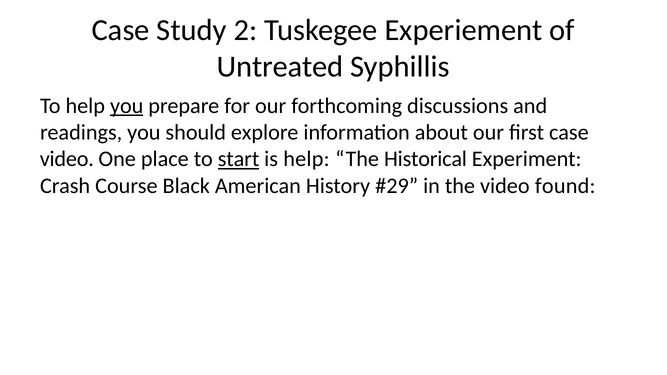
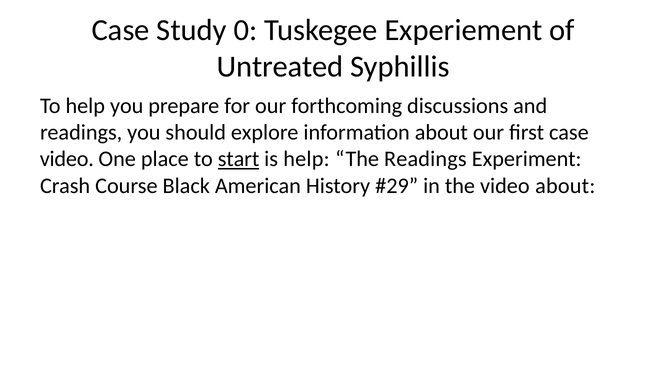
2: 2 -> 0 (245, 30)
you underline: present -> none (127, 106)
The Historical: Historical -> Readings (425, 159)
video found: found -> about (565, 186)
